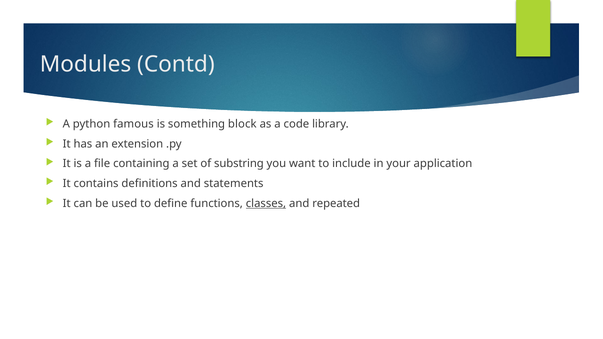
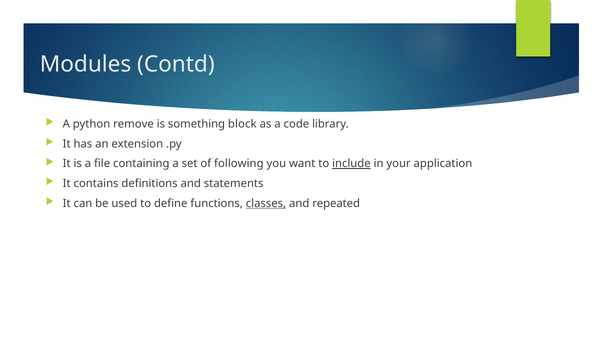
famous: famous -> remove (133, 124)
substring: substring -> following (239, 164)
include underline: none -> present (351, 164)
